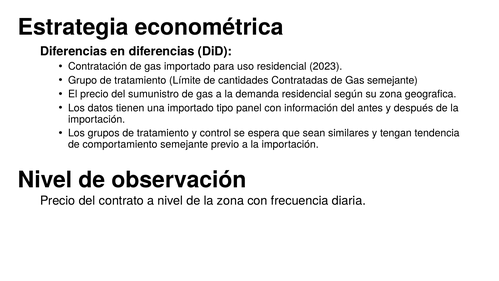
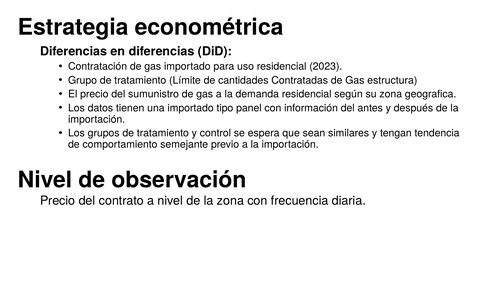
Gas semejante: semejante -> estructura (392, 80)
